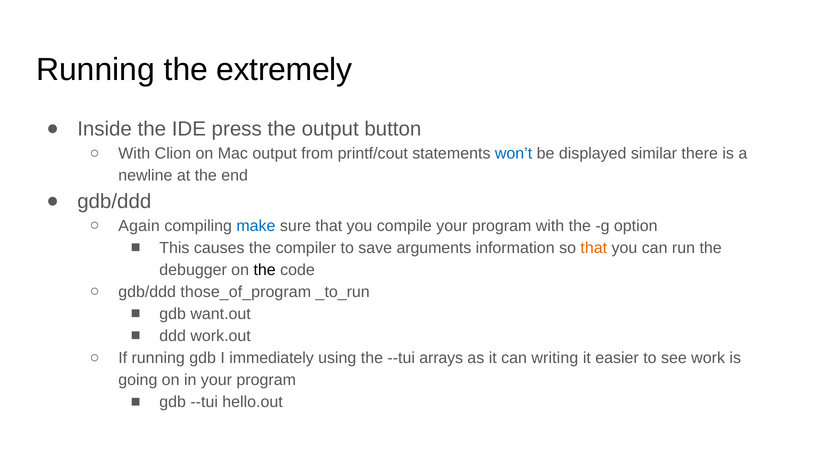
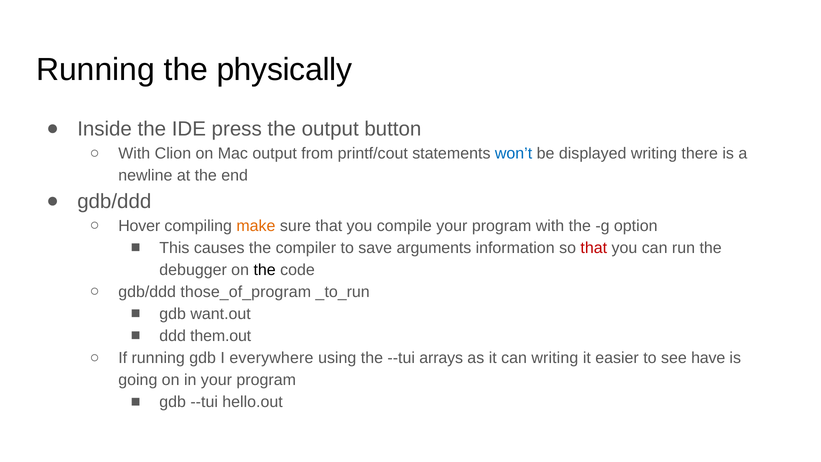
extremely: extremely -> physically (284, 70)
displayed similar: similar -> writing (654, 154)
Again: Again -> Hover (139, 226)
make colour: blue -> orange (256, 226)
that colour: orange -> red (594, 248)
work.out: work.out -> them.out (221, 336)
immediately: immediately -> everywhere (271, 358)
work: work -> have (708, 358)
